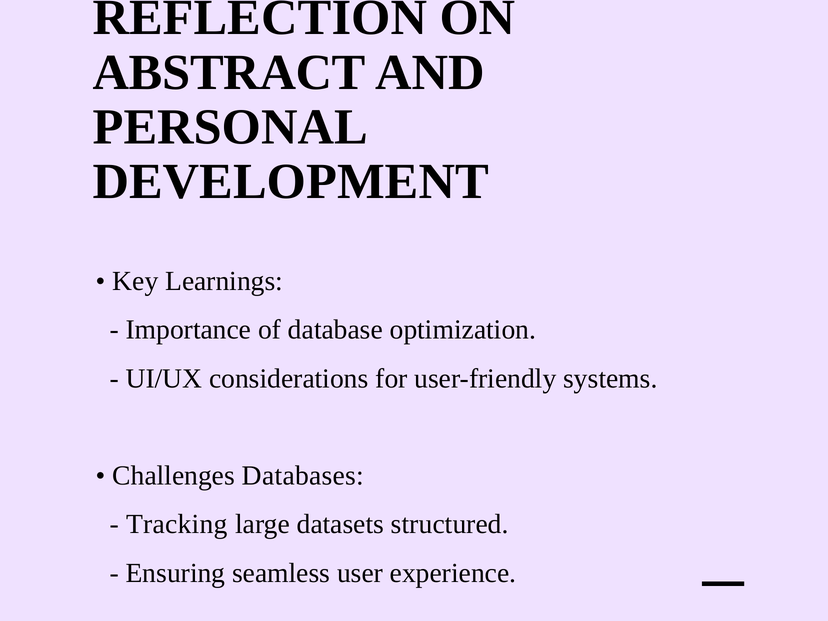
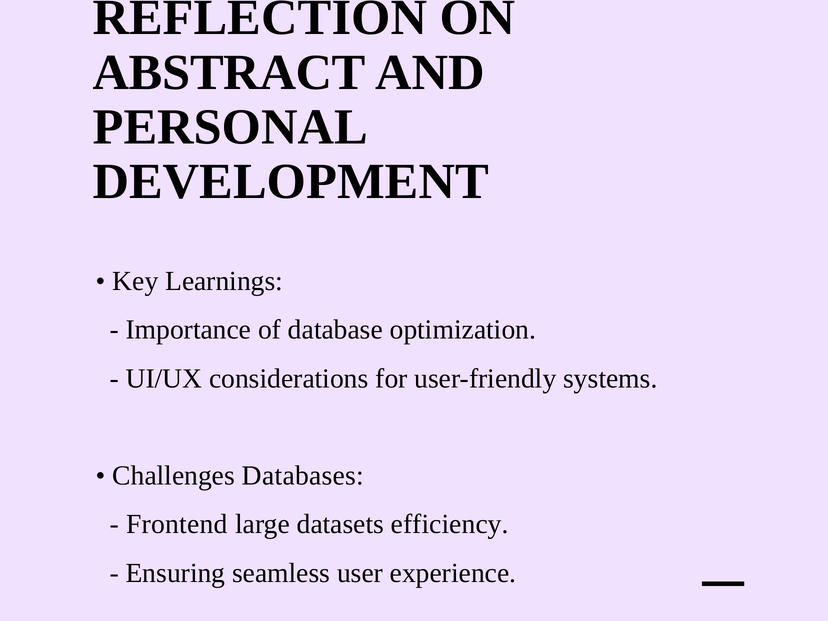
Tracking: Tracking -> Frontend (177, 524)
structured: structured -> efficiency (450, 524)
